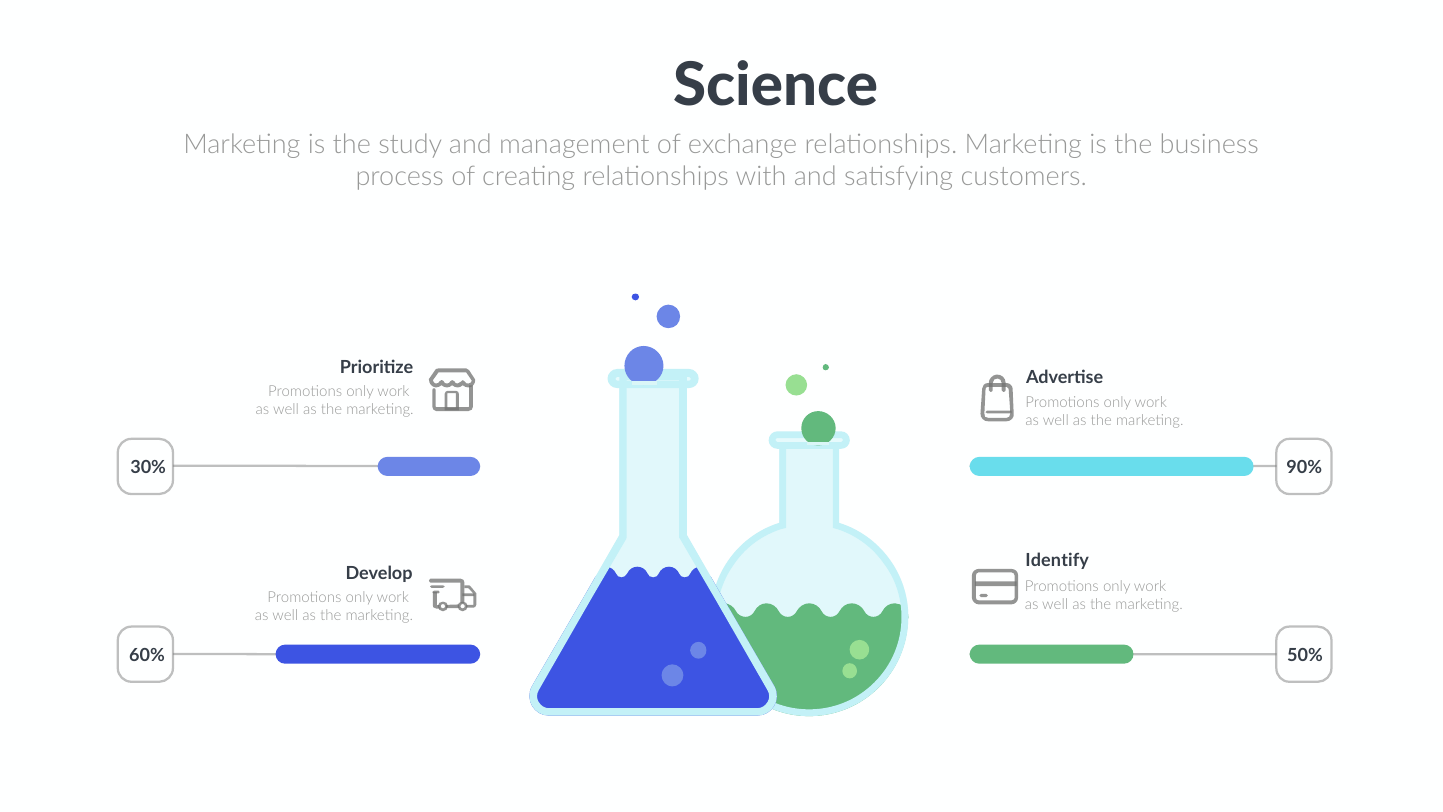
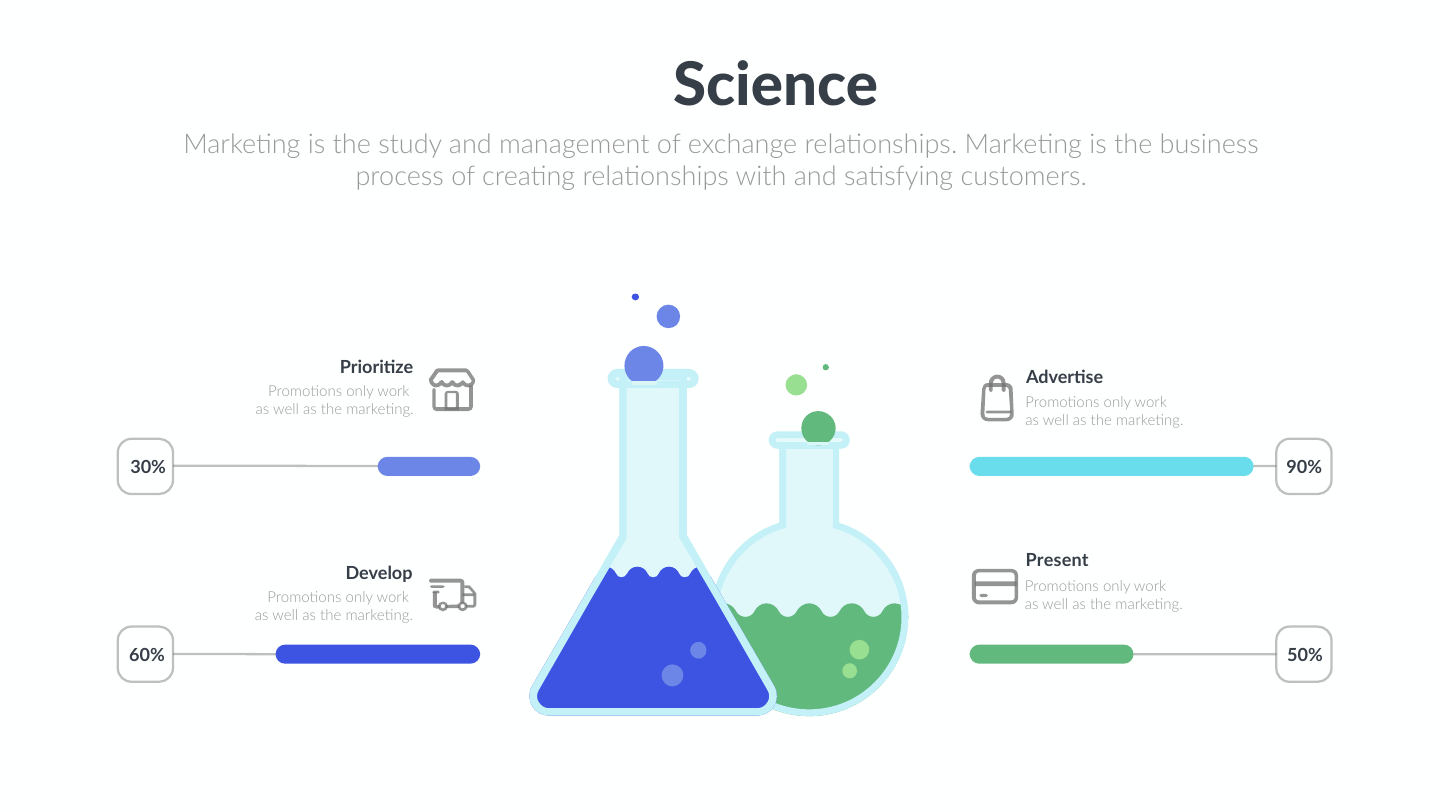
Identify: Identify -> Present (1057, 561)
